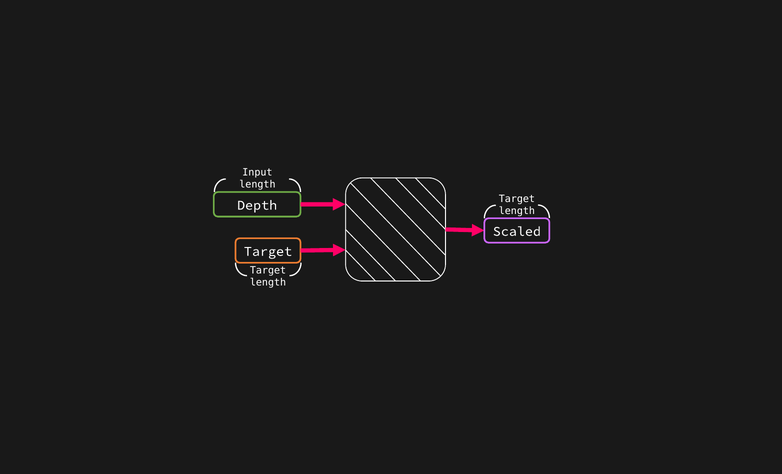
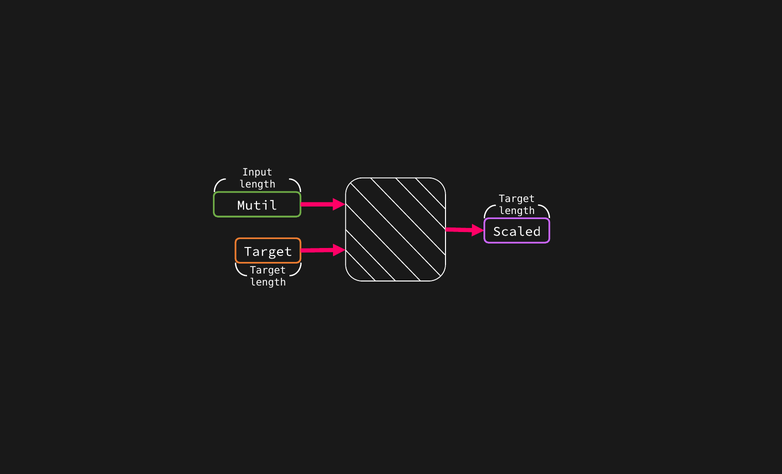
Depth: Depth -> Mutil (257, 205)
